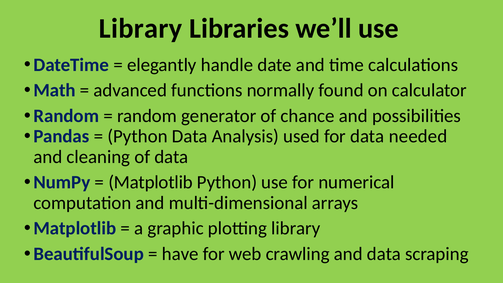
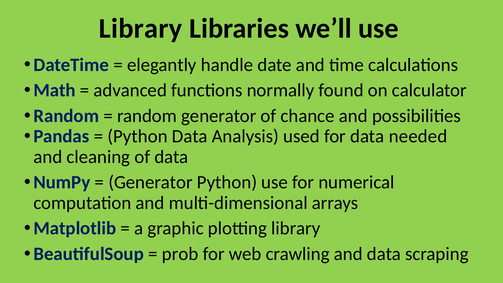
Matplotlib: Matplotlib -> Generator (150, 182)
have: have -> prob (180, 254)
